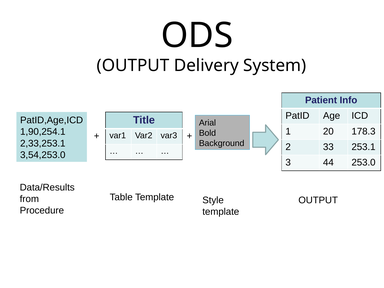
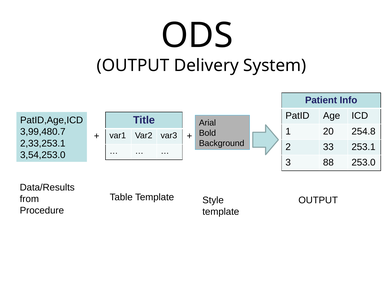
178.3: 178.3 -> 254.8 (364, 131)
1,90,254.1: 1,90,254.1 -> 3,99,480.7 (43, 132)
44: 44 -> 88 (328, 163)
